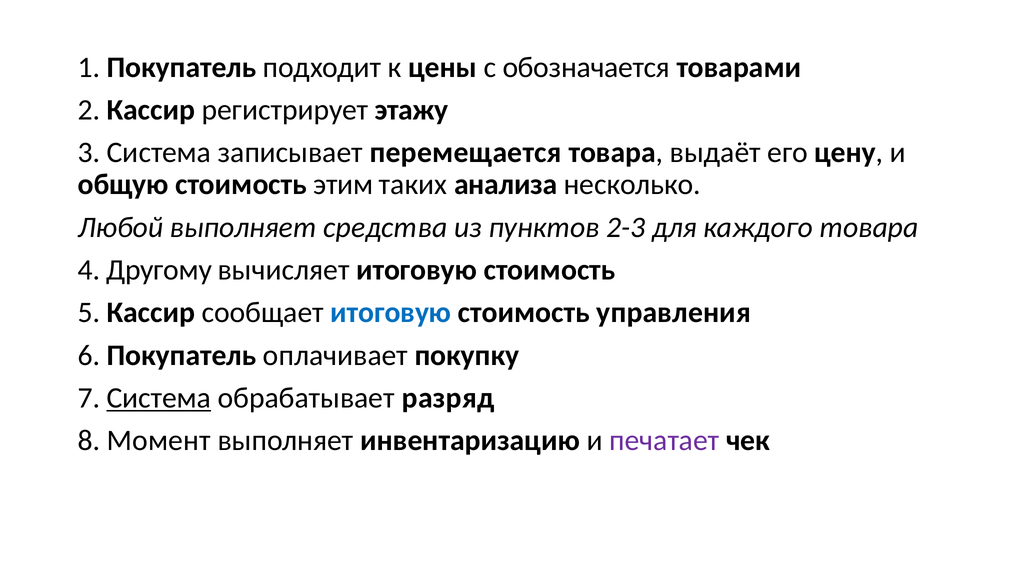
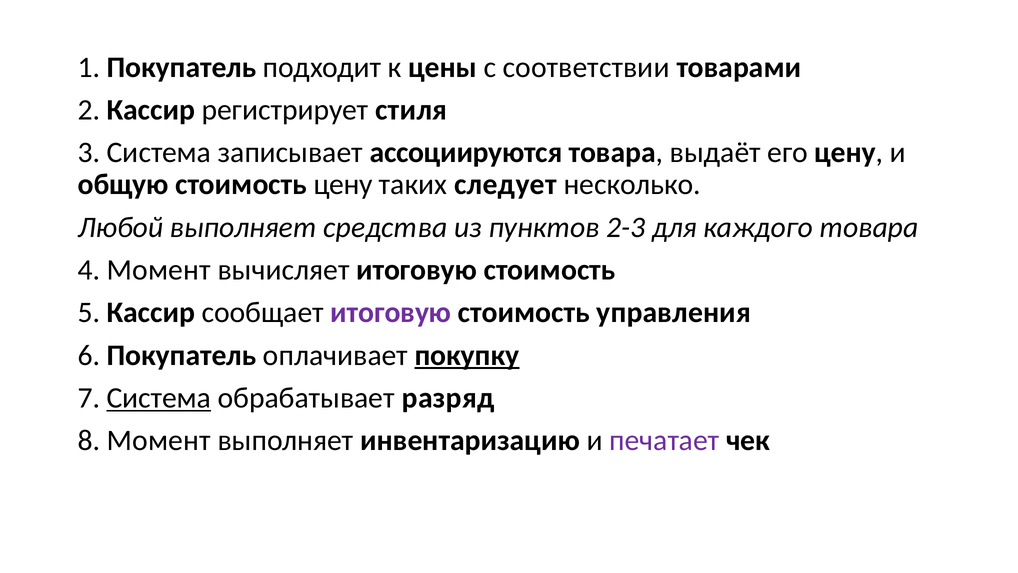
обозначается: обозначается -> соответствии (586, 67)
этажу: этажу -> стиля (411, 110)
перемещается: перемещается -> ассоциируются (466, 153)
стоимость этим: этим -> цену (343, 185)
анализа: анализа -> следует (505, 185)
4 Другому: Другому -> Момент (159, 270)
итоговую colour: blue -> purple (391, 312)
покупку underline: none -> present (467, 355)
